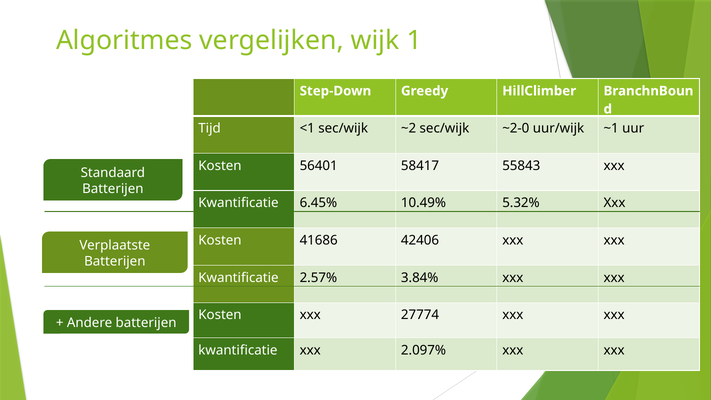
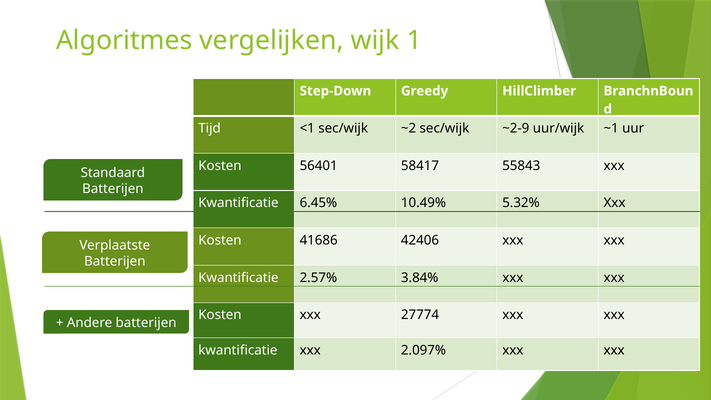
~2-0: ~2-0 -> ~2-9 (516, 128)
